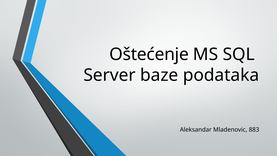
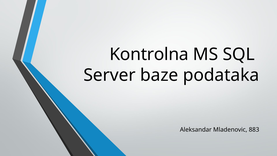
Oštećenje: Oštećenje -> Kontrolna (149, 54)
